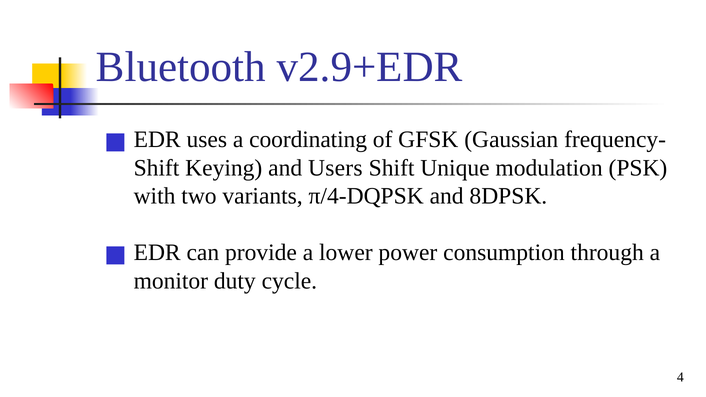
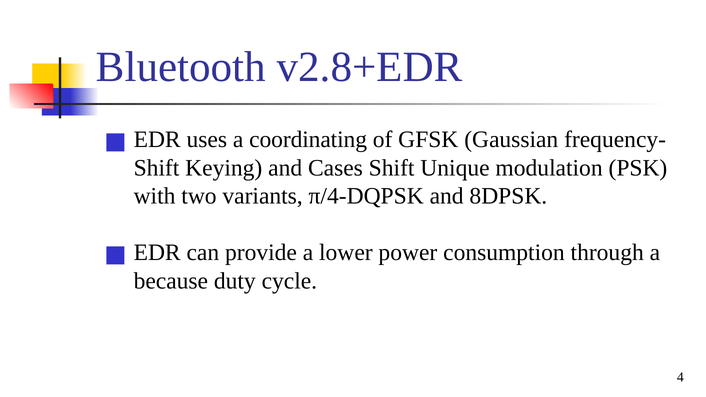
v2.9+EDR: v2.9+EDR -> v2.8+EDR (370, 67)
Users: Users -> Cases (335, 168)
monitor: monitor -> because (171, 281)
